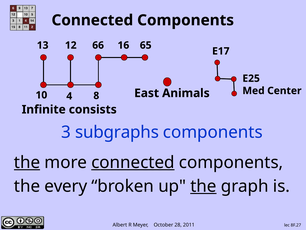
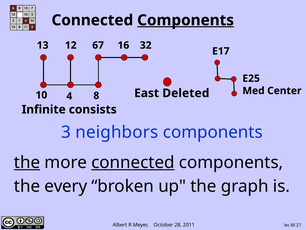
Components underline: none -> present (186, 20)
66: 66 -> 67 (98, 45)
65: 65 -> 32 (146, 45)
Animals: Animals -> Deleted (186, 93)
subgraphs: subgraphs -> neighbors (117, 132)
the underline: present -> none (203, 186)
